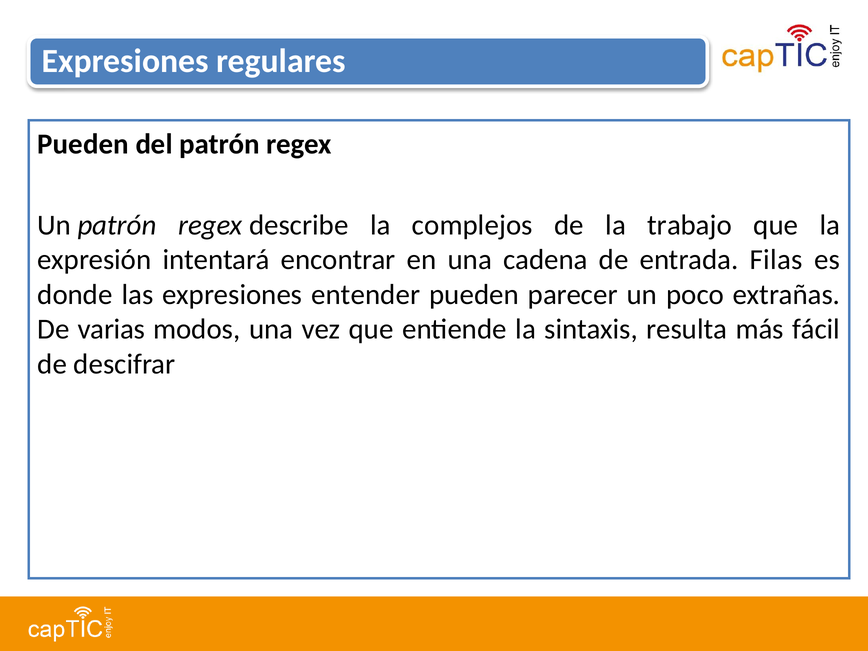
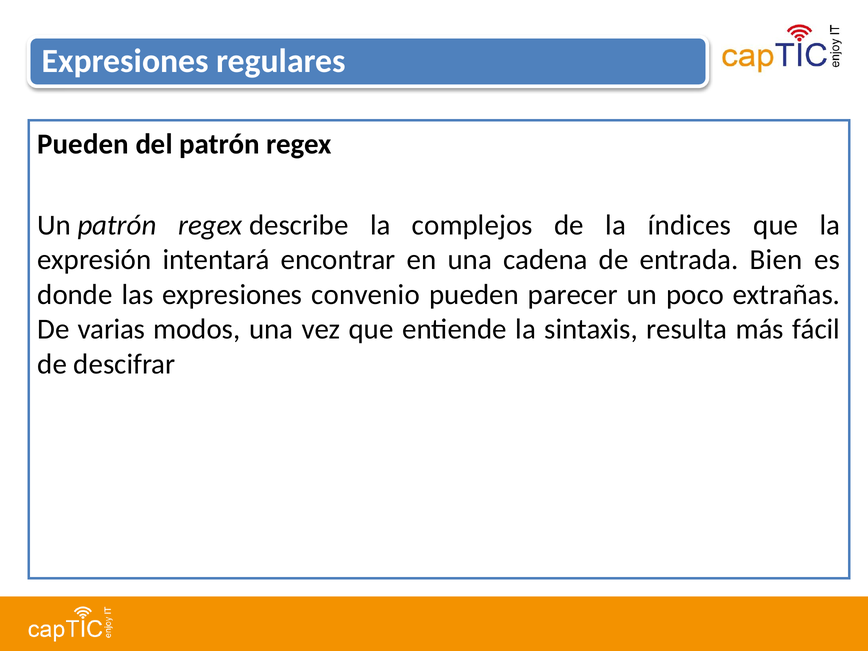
trabajo: trabajo -> índices (689, 225)
Filas: Filas -> Bien (776, 260)
entender: entender -> convenio (366, 295)
